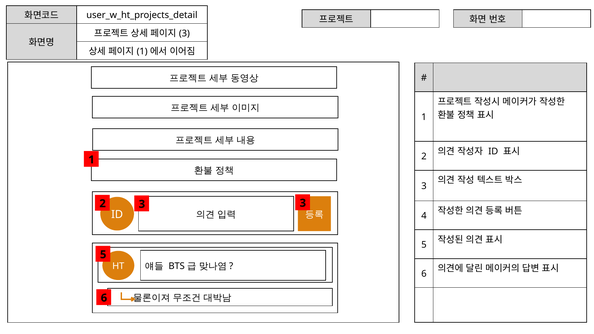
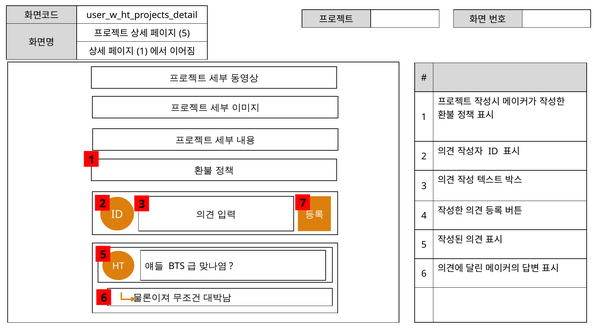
3: 3 -> 5 (184, 33)
3 3: 3 -> 7 (303, 203)
